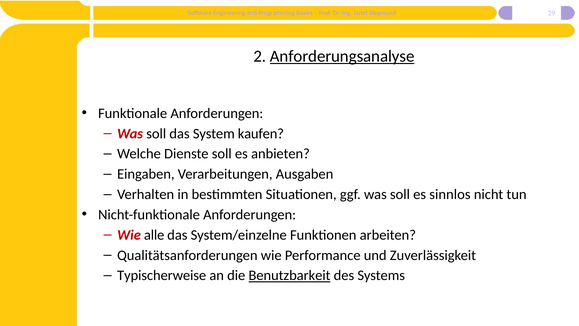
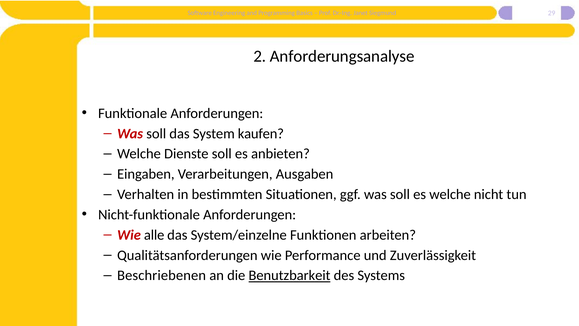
Anforderungsanalyse underline: present -> none (342, 56)
es sinnlos: sinnlos -> welche (450, 194)
Typischerweise: Typischerweise -> Beschriebenen (162, 275)
